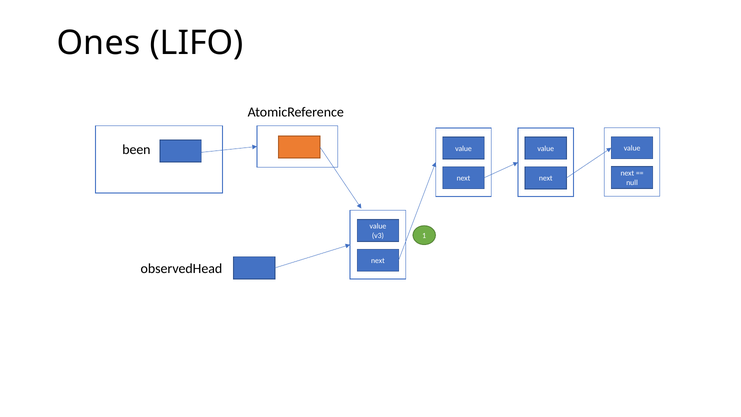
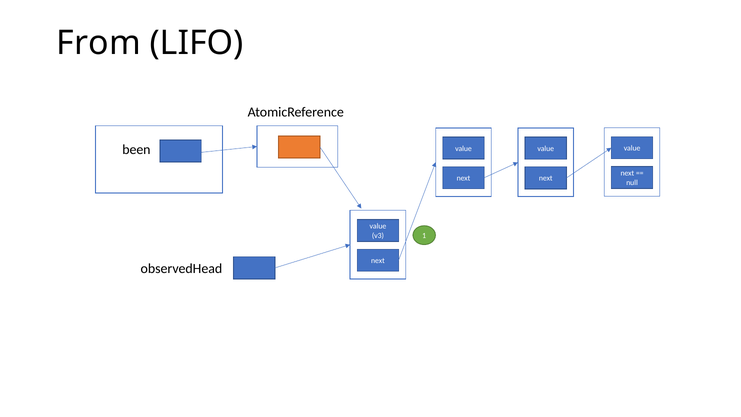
Ones: Ones -> From (99, 43)
